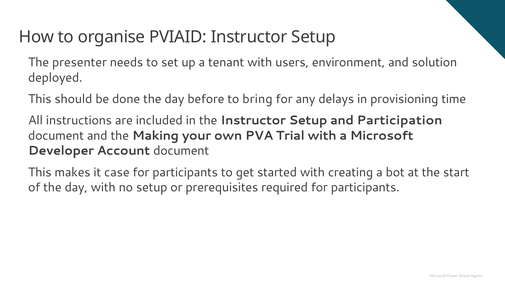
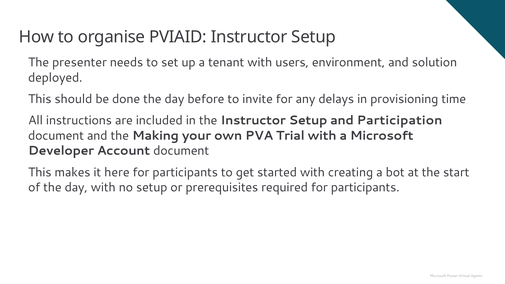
bring: bring -> invite (258, 99)
case: case -> here (117, 172)
